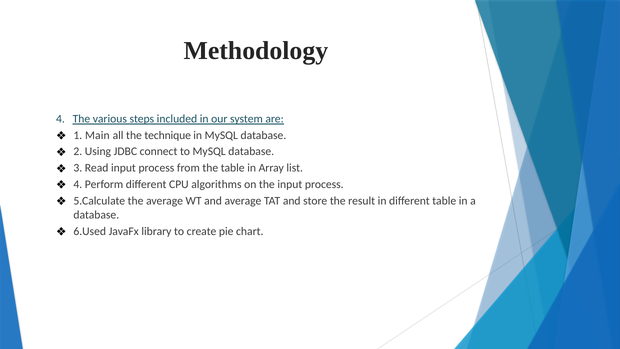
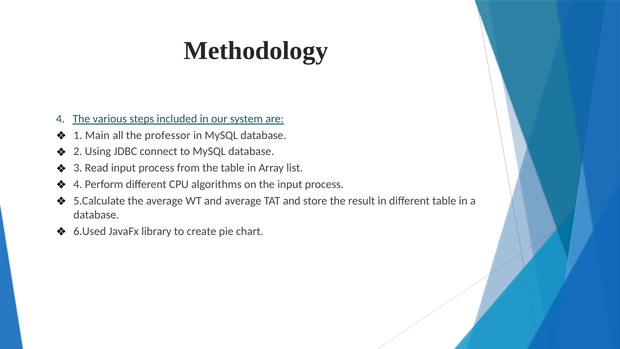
technique: technique -> professor (168, 135)
